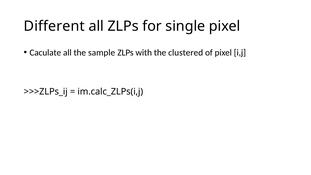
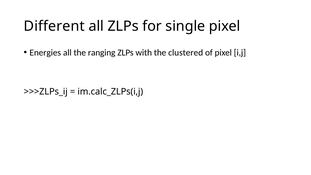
Caculate: Caculate -> Energies (45, 53)
sample: sample -> ranging (102, 53)
